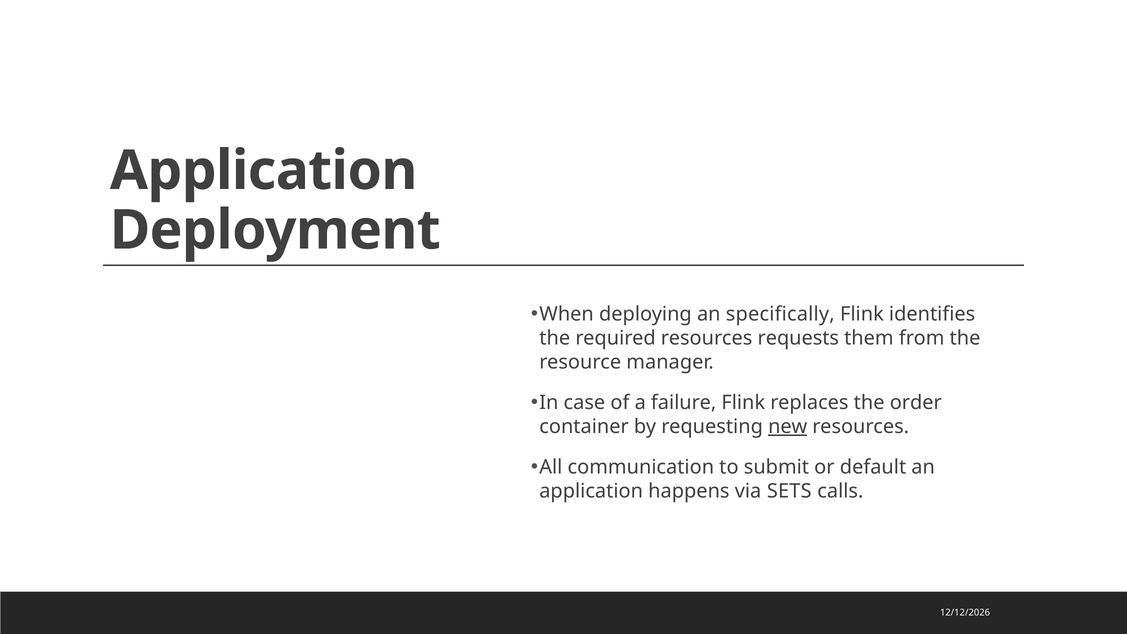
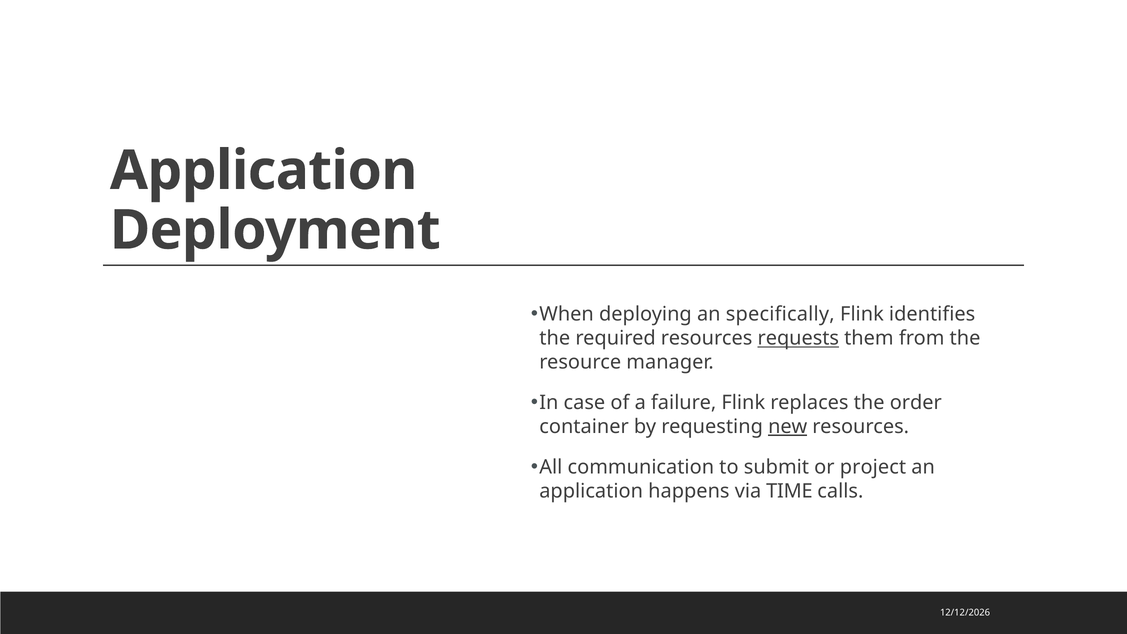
requests underline: none -> present (798, 338)
default: default -> project (873, 467)
SETS: SETS -> TIME (789, 491)
